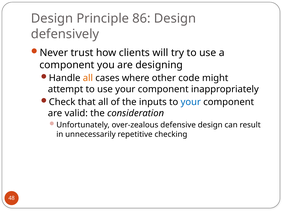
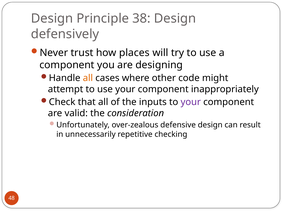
86: 86 -> 38 (141, 19)
clients: clients -> places (134, 53)
your colour: blue -> purple (191, 102)
